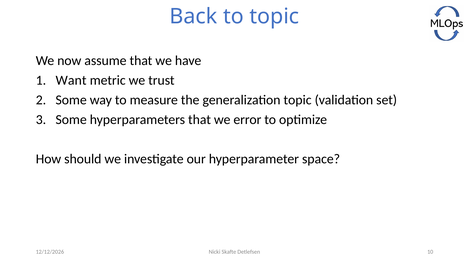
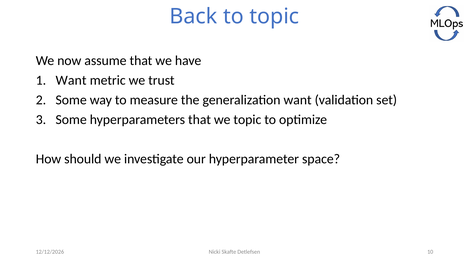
generalization topic: topic -> want (298, 100)
we error: error -> topic (247, 120)
